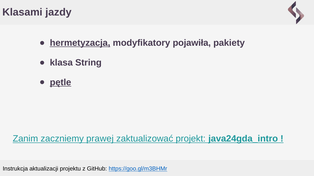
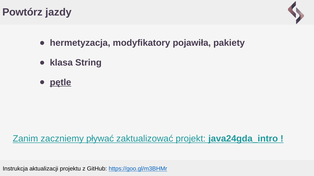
Klasami: Klasami -> Powtórz (22, 12)
hermetyzacja underline: present -> none (80, 43)
prawej: prawej -> pływać (100, 139)
